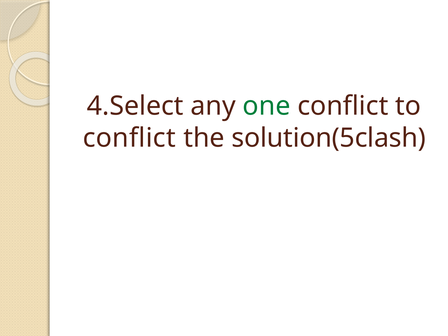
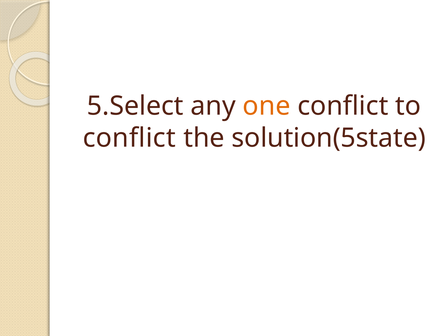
4.Select: 4.Select -> 5.Select (135, 106)
one colour: green -> orange (267, 106)
solution(5clash: solution(5clash -> solution(5state (329, 138)
